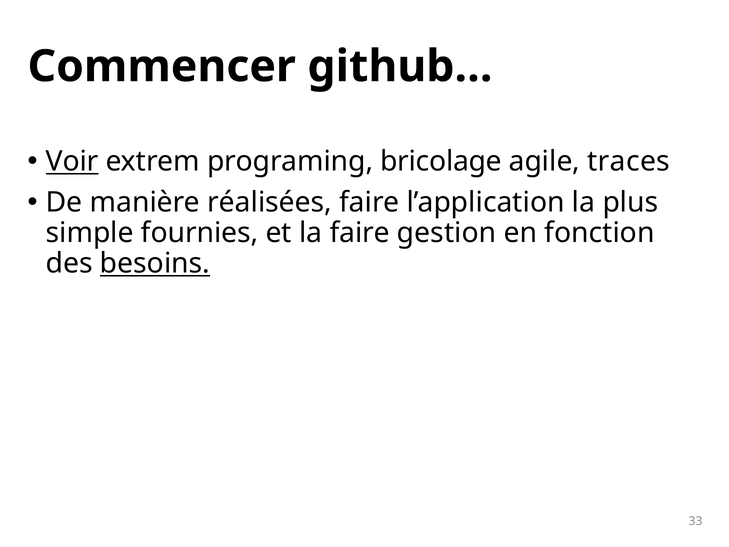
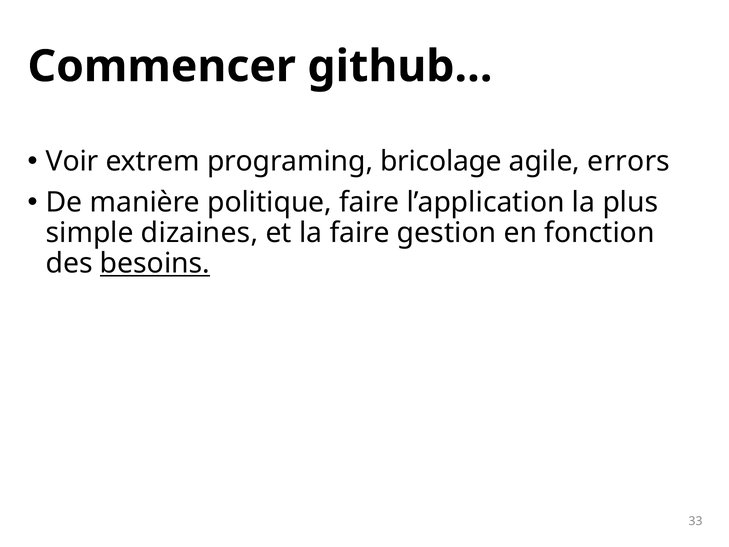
Voir underline: present -> none (72, 161)
traces: traces -> errors (629, 161)
réalisées: réalisées -> politique (270, 202)
fournies: fournies -> dizaines (200, 233)
